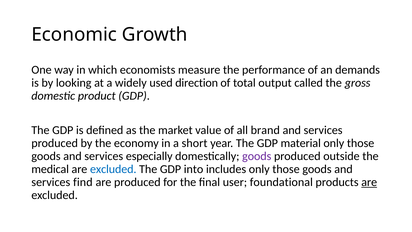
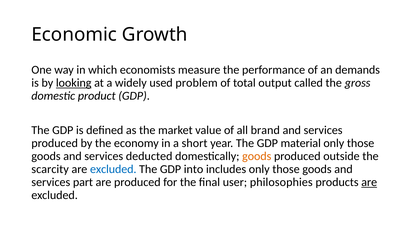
looking underline: none -> present (74, 83)
direction: direction -> problem (197, 83)
especially: especially -> deducted (149, 156)
goods colour: purple -> orange (257, 156)
medical: medical -> scarcity (50, 169)
find: find -> part (83, 182)
foundational: foundational -> philosophies (281, 182)
